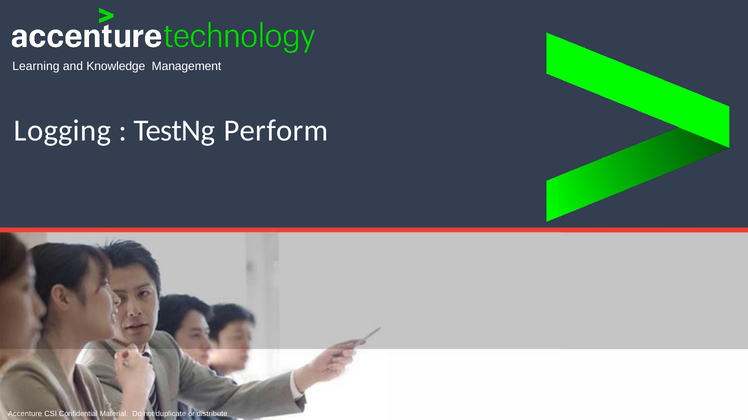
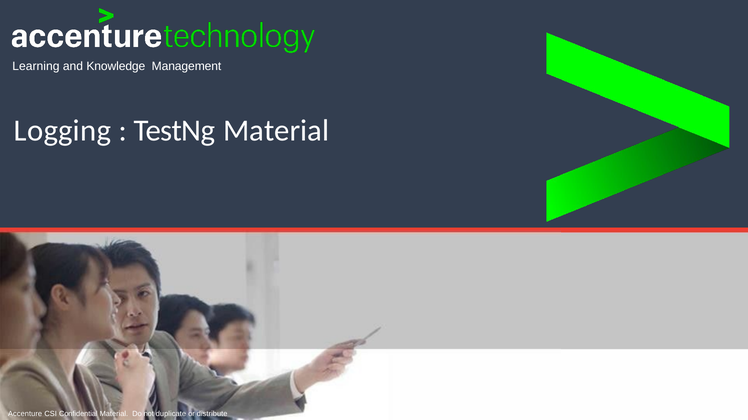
TestNg Perform: Perform -> Material (276, 131)
